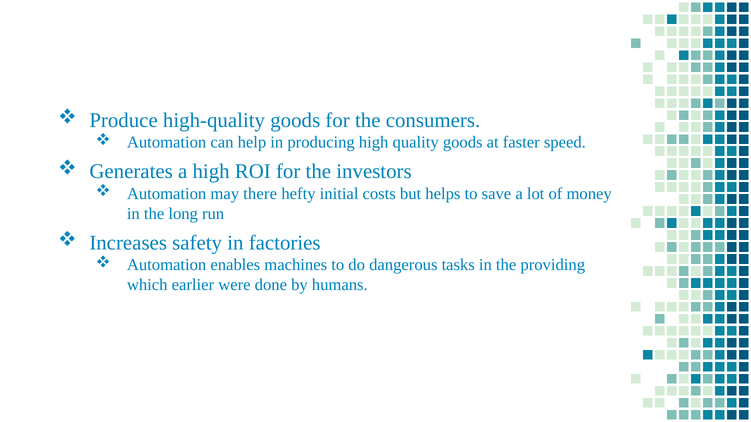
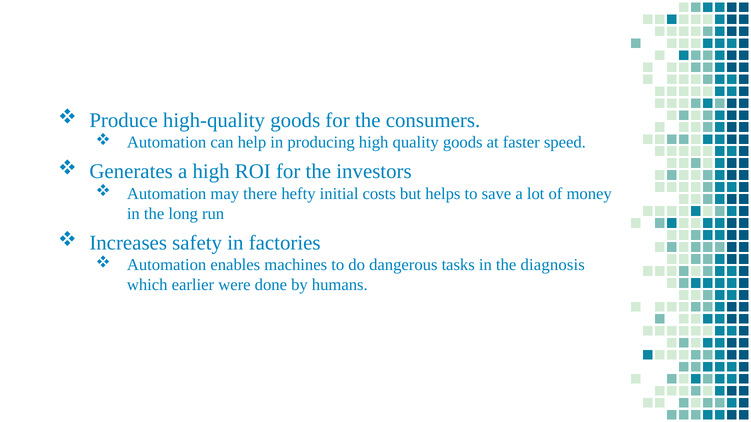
providing: providing -> diagnosis (553, 265)
